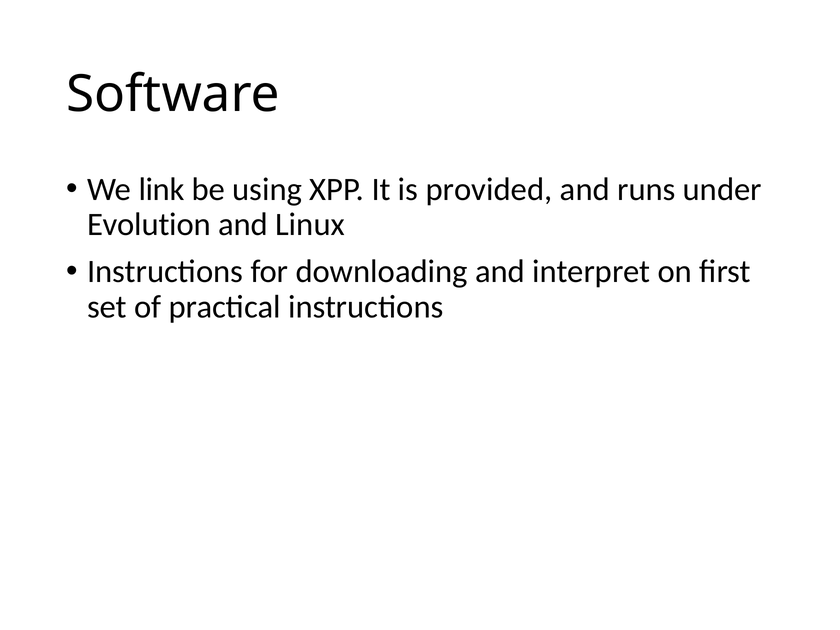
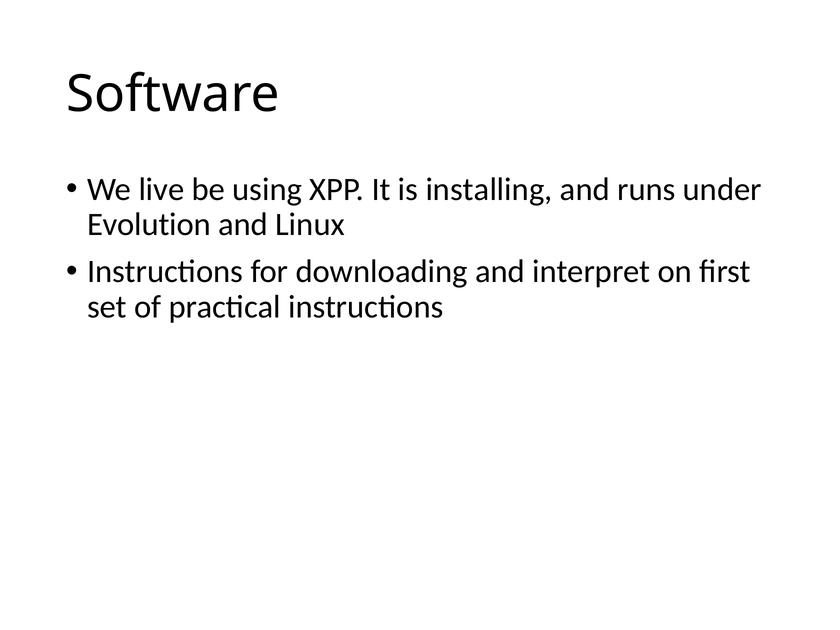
link: link -> live (161, 189)
provided: provided -> installing (489, 189)
